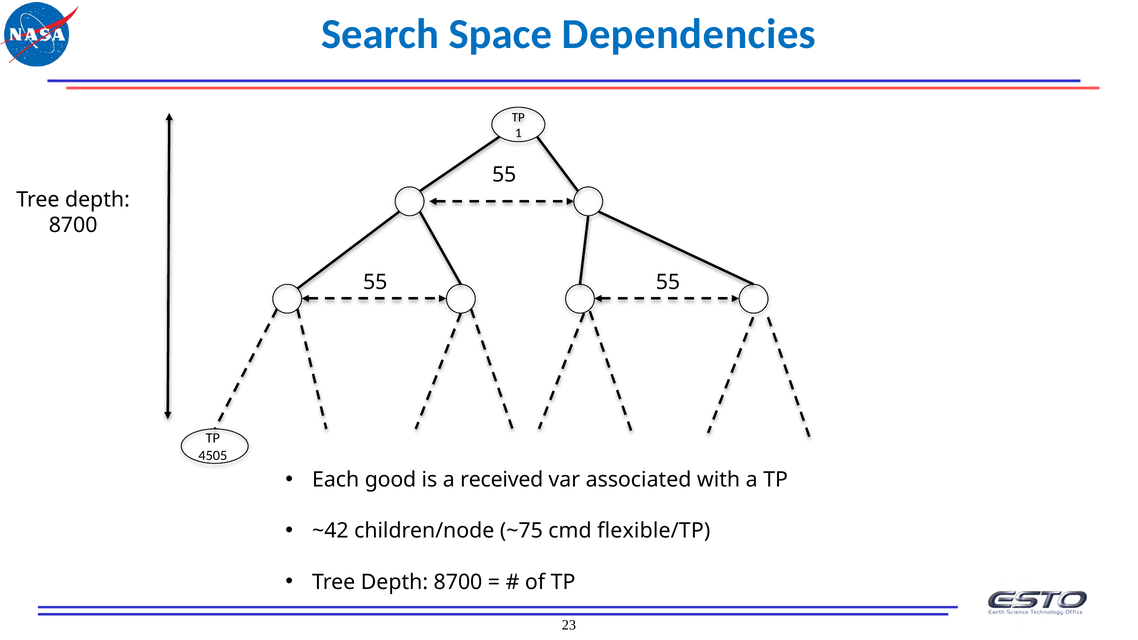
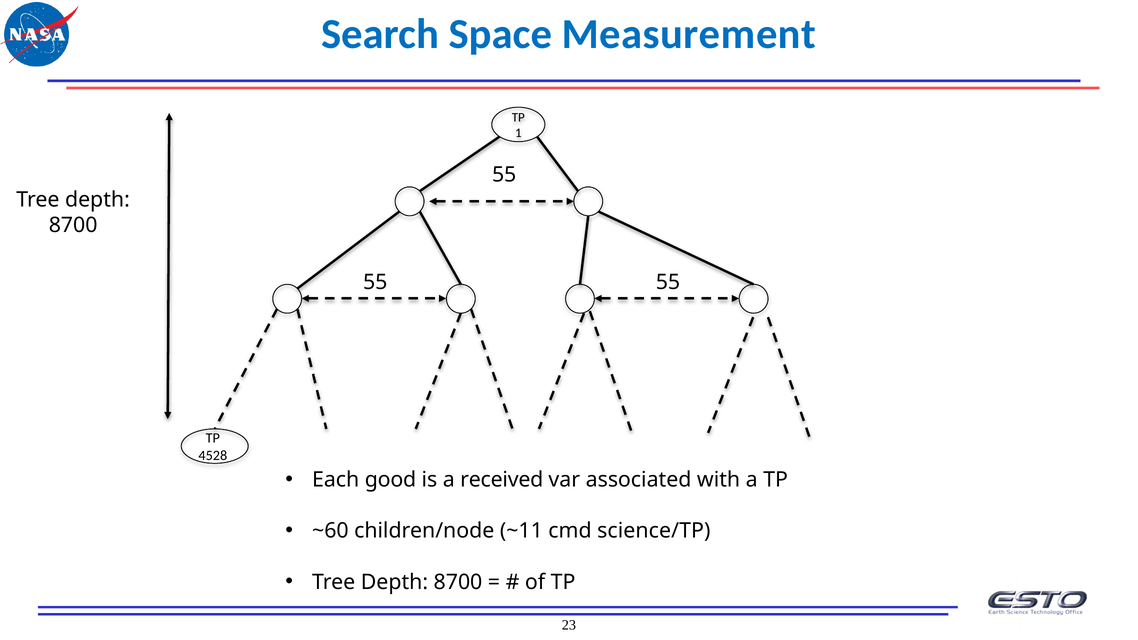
Dependencies: Dependencies -> Measurement (689, 34)
4505: 4505 -> 4528 (213, 455)
~42: ~42 -> ~60 (330, 531)
~75: ~75 -> ~11 (521, 531)
flexible/TP: flexible/TP -> science/TP (654, 531)
